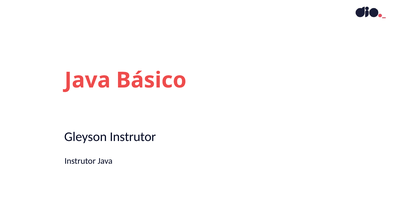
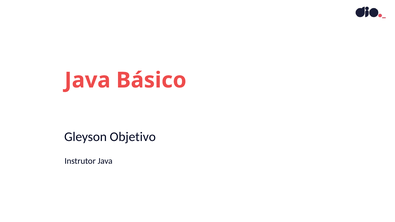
Gleyson Instrutor: Instrutor -> Objetivo (133, 137)
